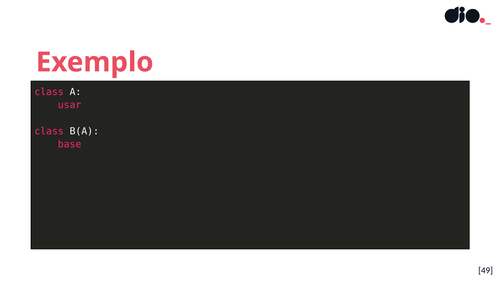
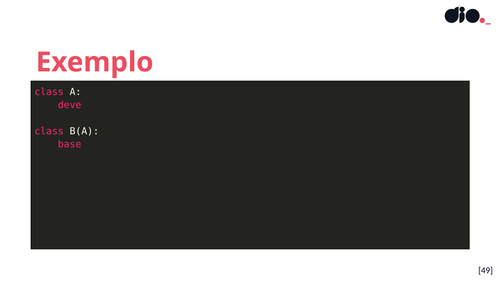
usar: usar -> deve (70, 105)
